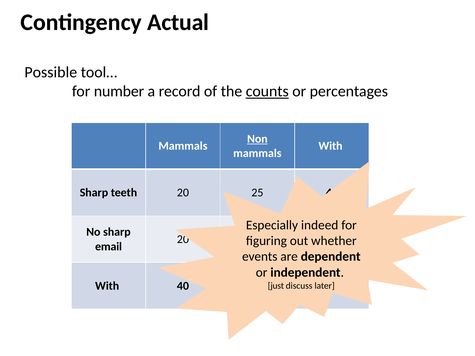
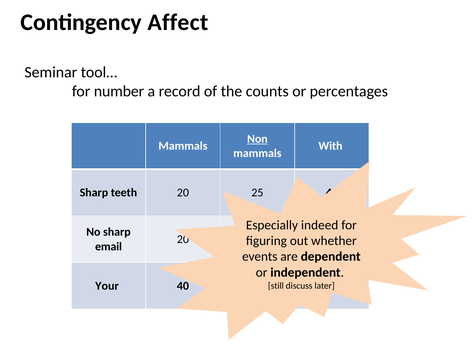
Actual: Actual -> Affect (178, 22)
Possible: Possible -> Seminar (51, 72)
counts underline: present -> none (267, 91)
With: With -> Your (107, 286)
just: just -> still (276, 286)
